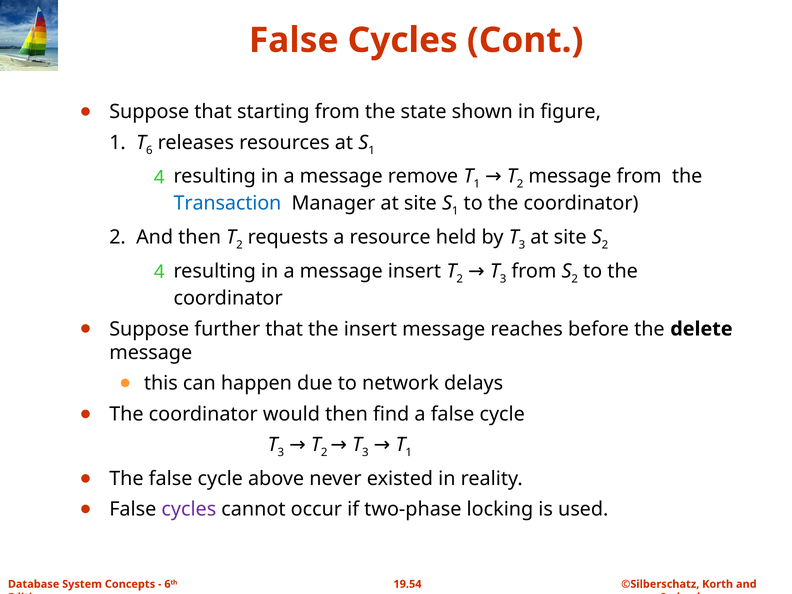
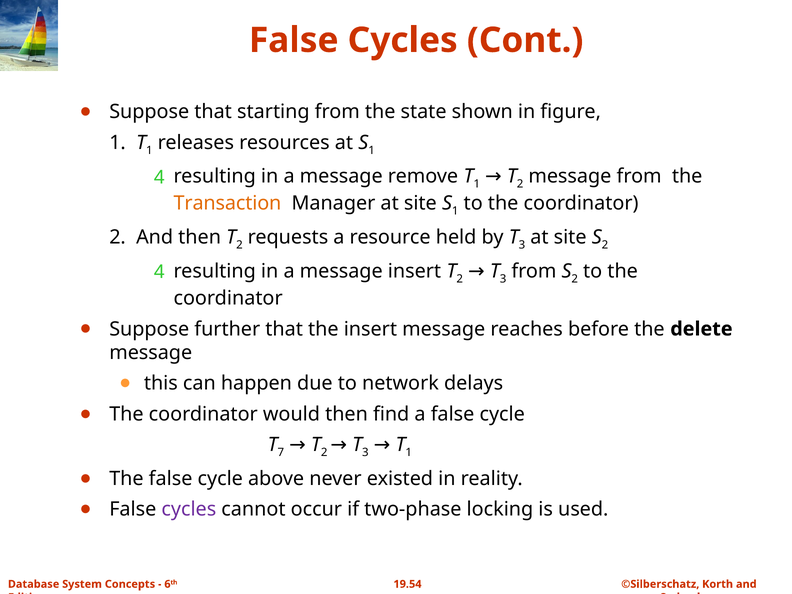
6: 6 -> 1 (149, 150)
Transaction colour: blue -> orange (227, 203)
3: 3 -> 7 (281, 452)
